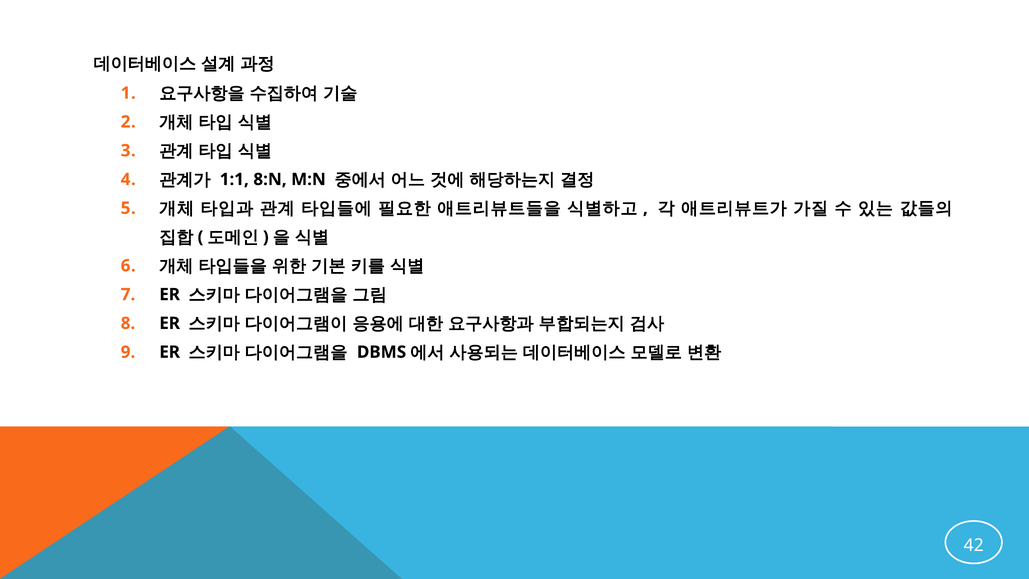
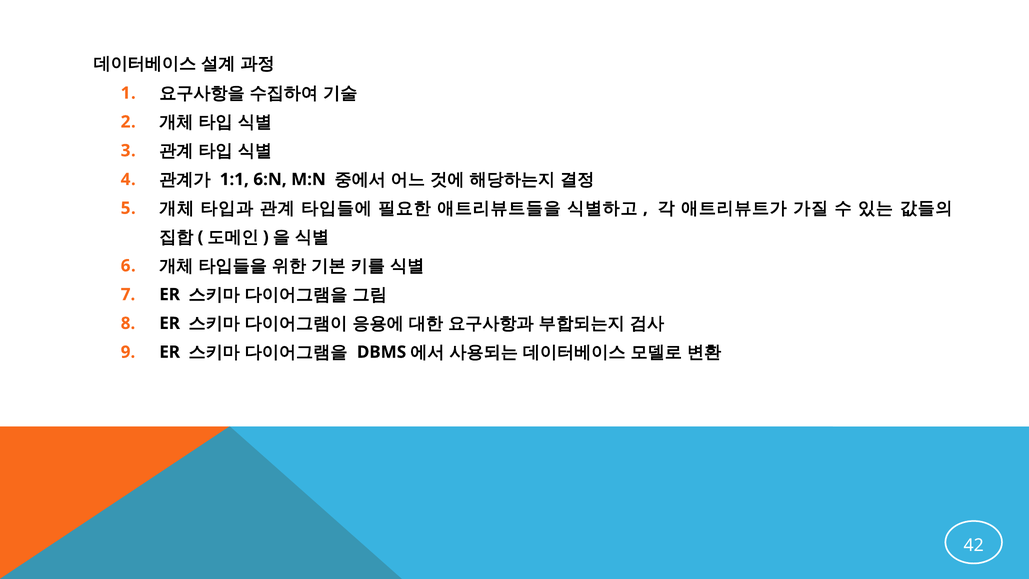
8:N: 8:N -> 6:N (270, 179)
